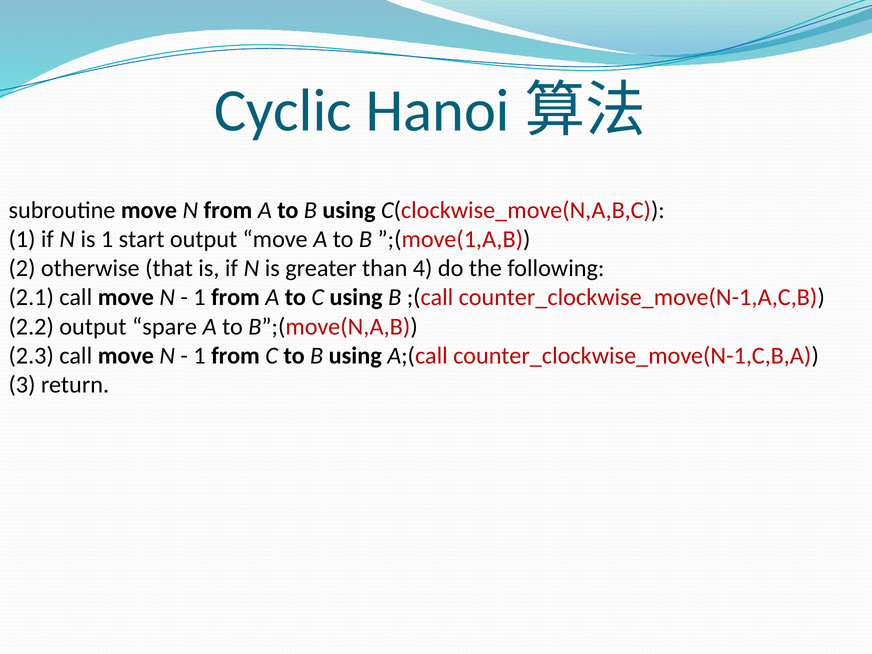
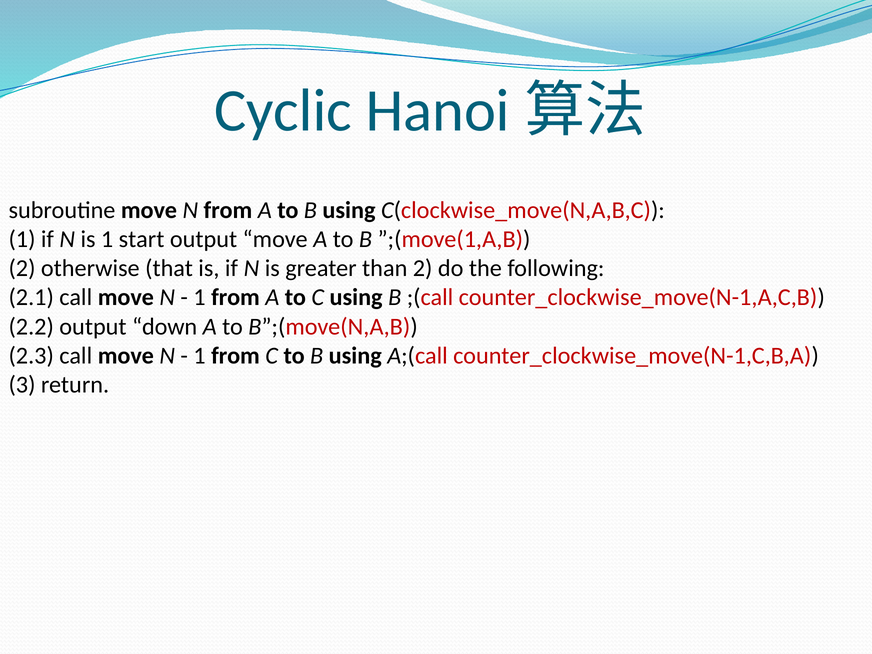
than 4: 4 -> 2 (423, 268)
spare: spare -> down (165, 327)
